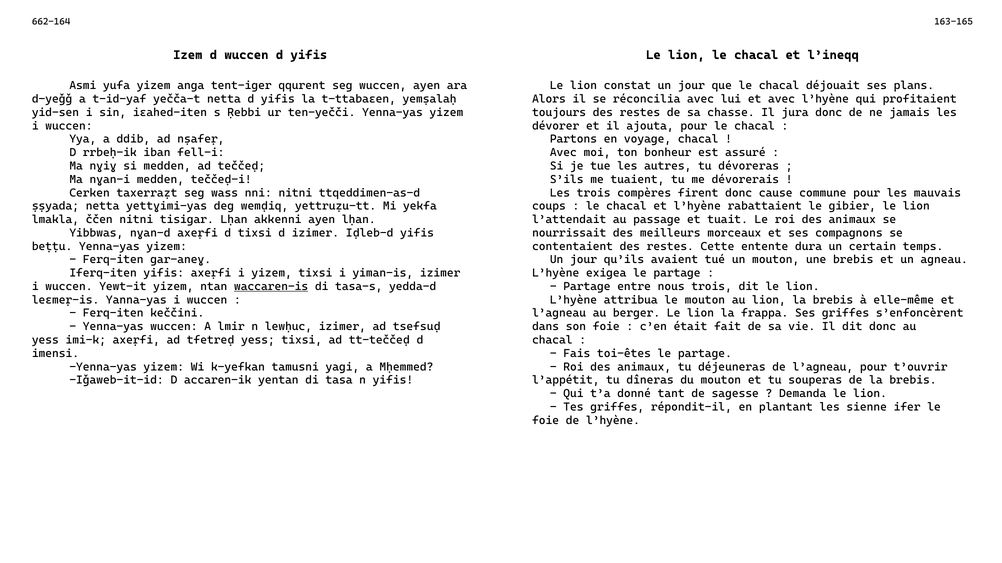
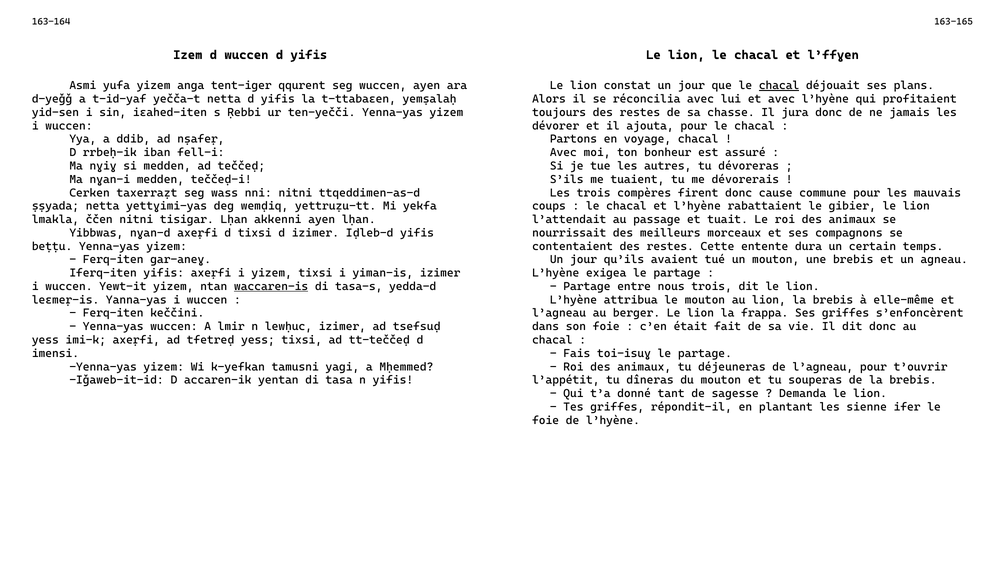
662-164: 662-164 -> 163-164 (51, 22)
l’ineqq: l’ineqq -> l’ffɣen (833, 55)
chacal underline: none -> present (779, 86)
toi-êtes: toi-êtes -> toi-isuɣ (624, 354)
